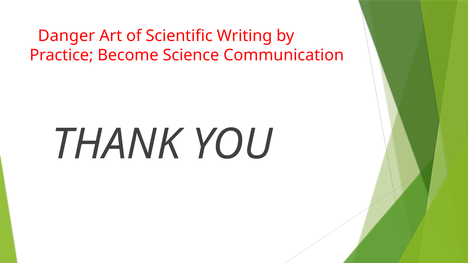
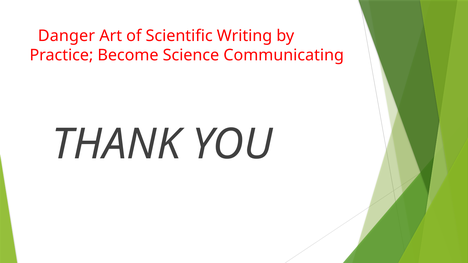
Communication: Communication -> Communicating (284, 55)
